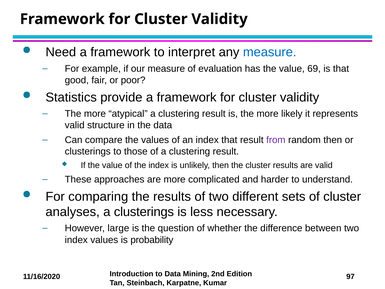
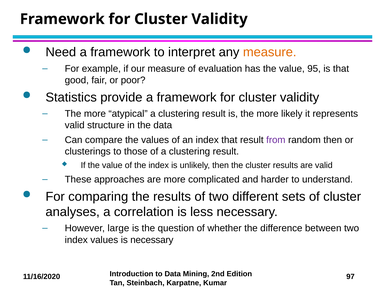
measure colour: blue -> orange (270, 52)
69: 69 -> 95 (314, 69)
a clusterings: clusterings -> correlation (144, 212)
is probability: probability -> necessary (152, 240)
